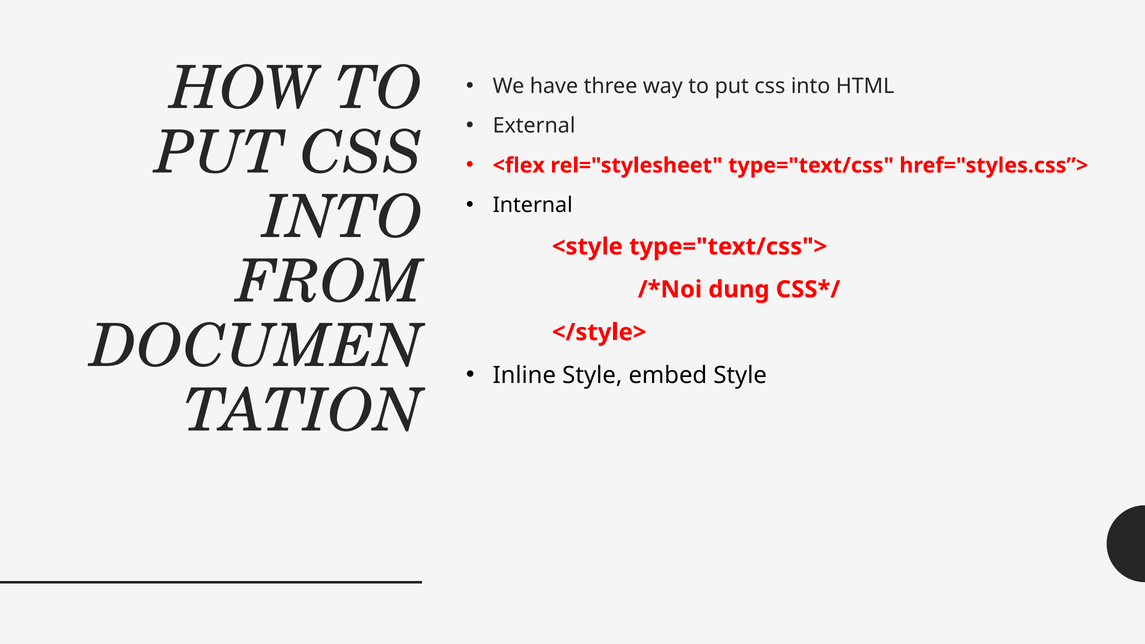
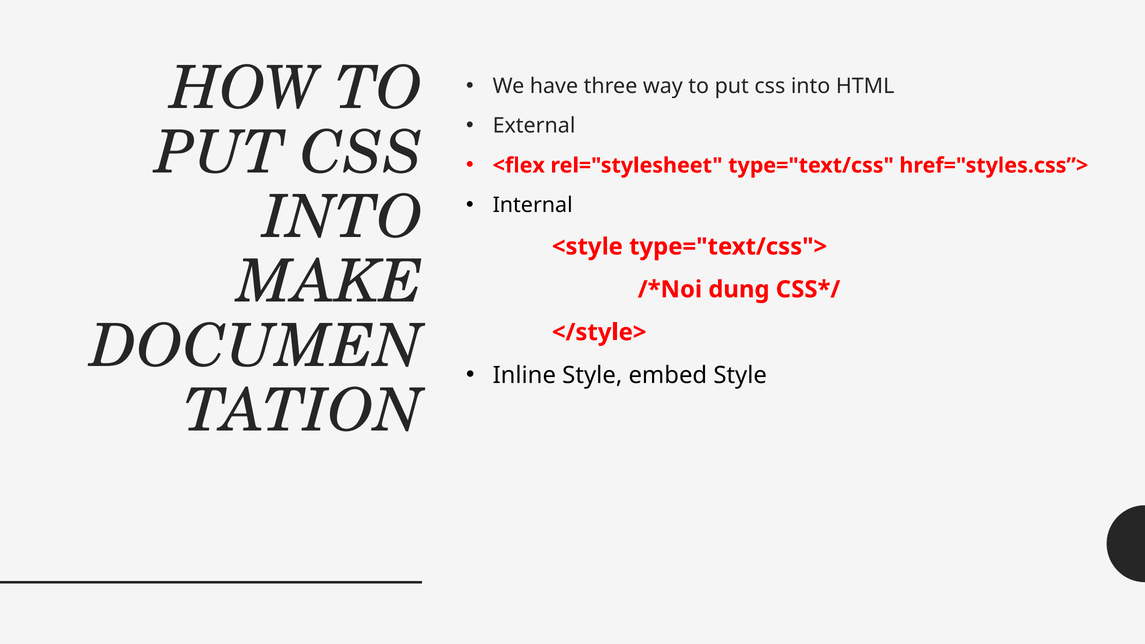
FROM: FROM -> MAKE (330, 282)
